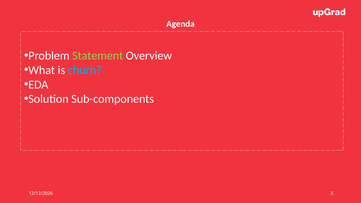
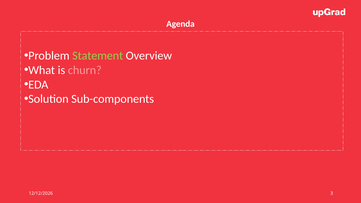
churn colour: light blue -> pink (85, 70)
